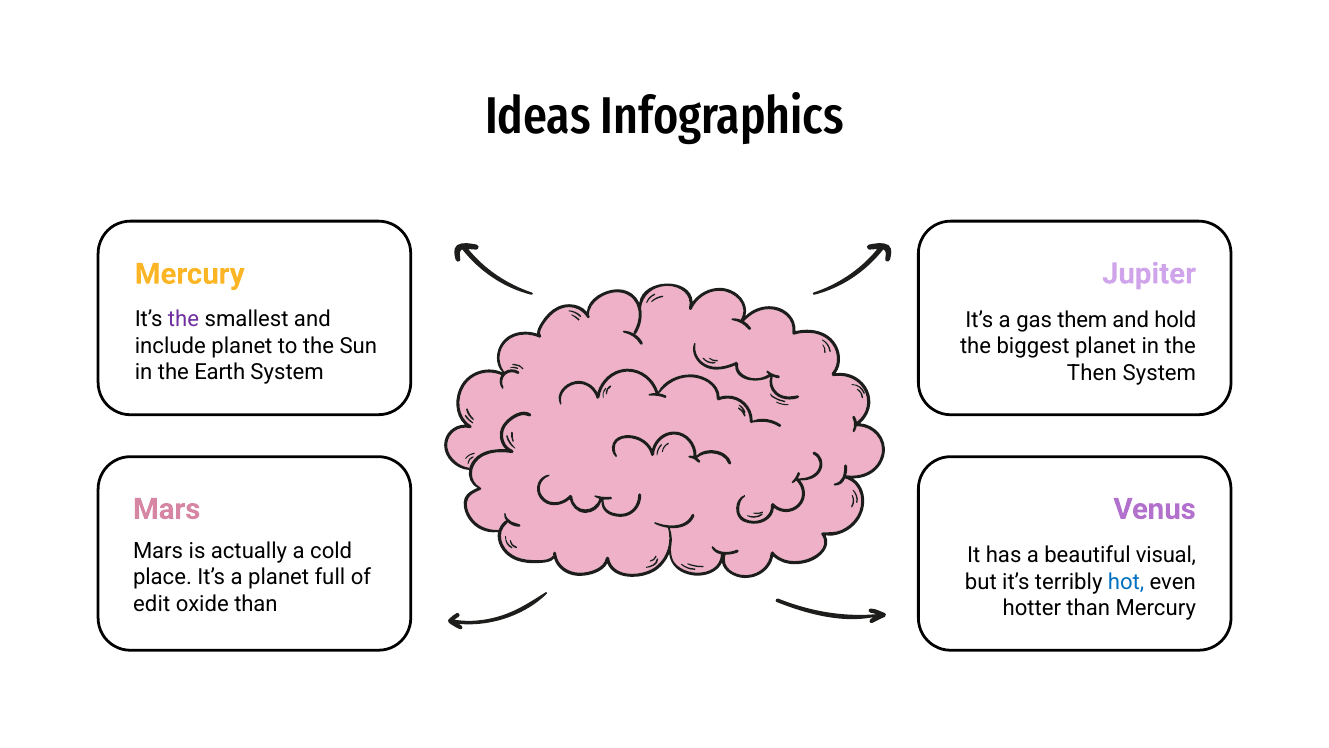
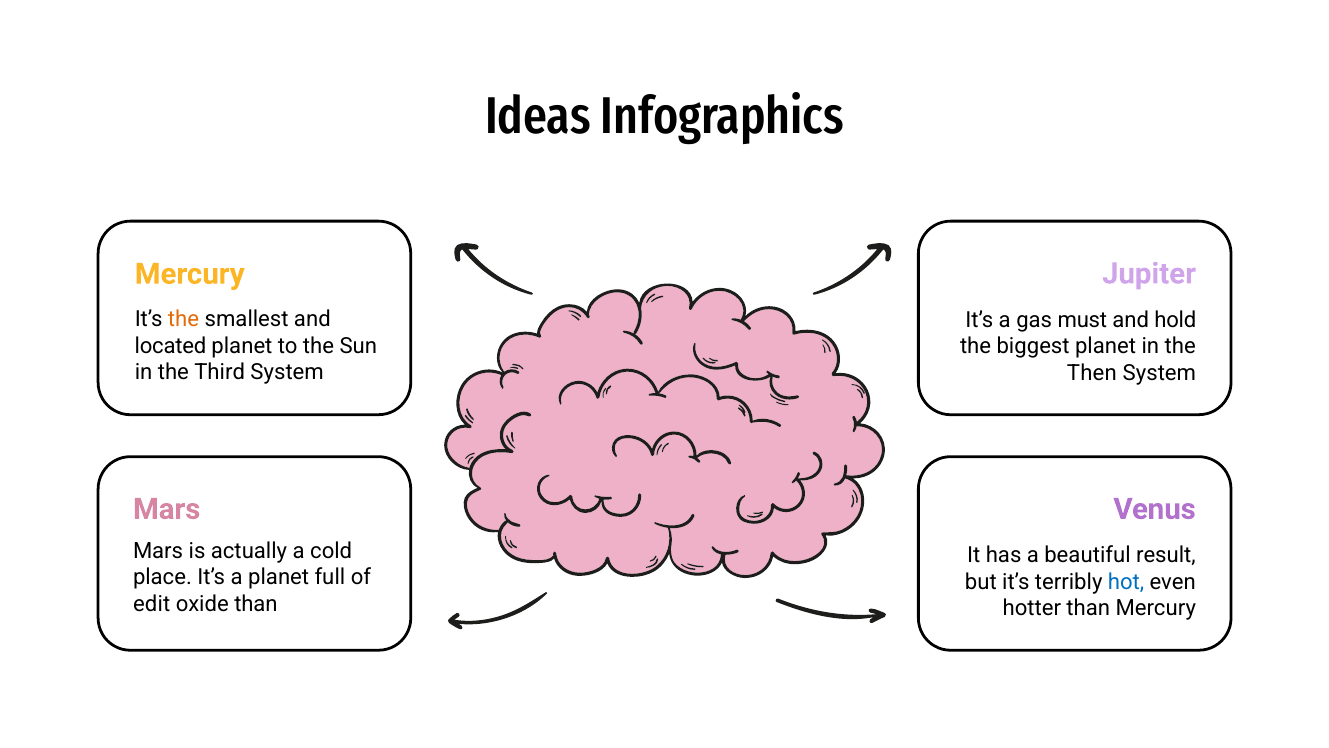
the colour: purple -> orange (184, 319)
them: them -> must (1082, 320)
include: include -> located (170, 346)
Earth: Earth -> Third (220, 372)
visual: visual -> result (1166, 555)
